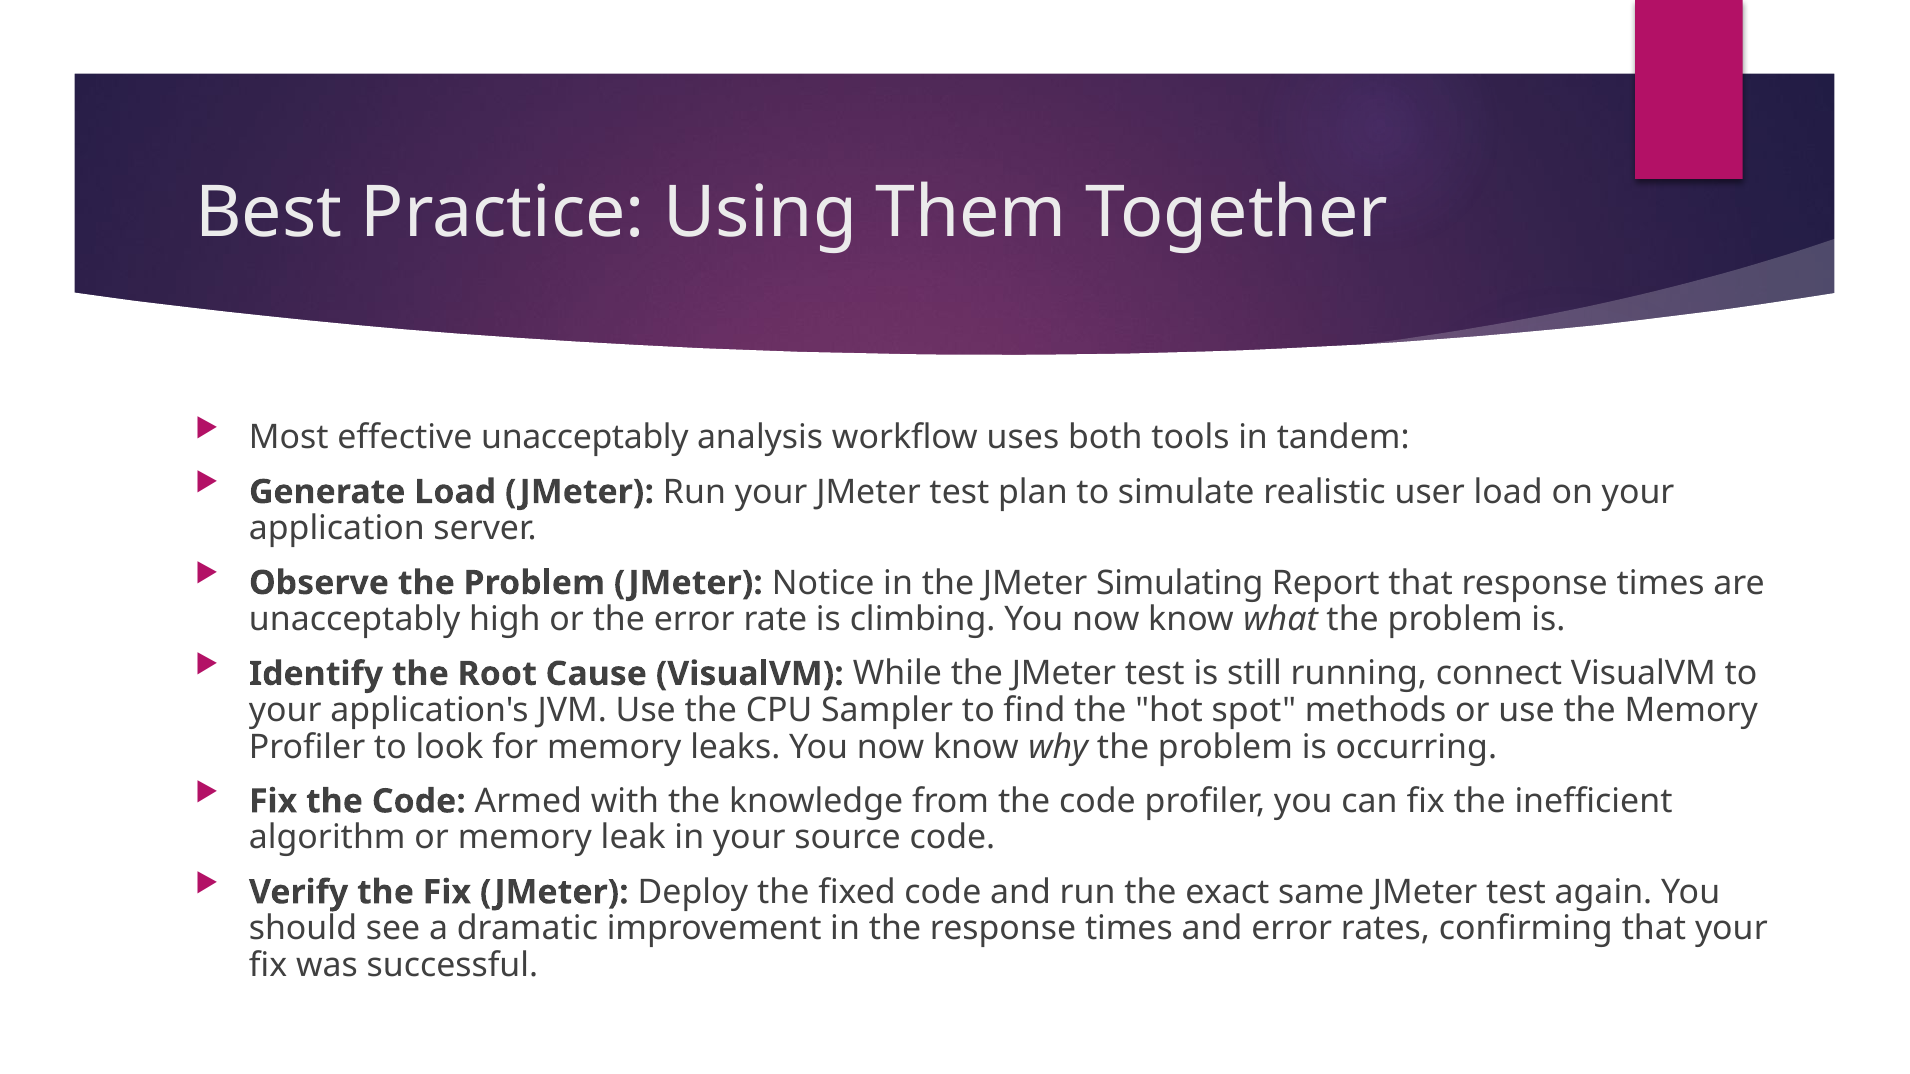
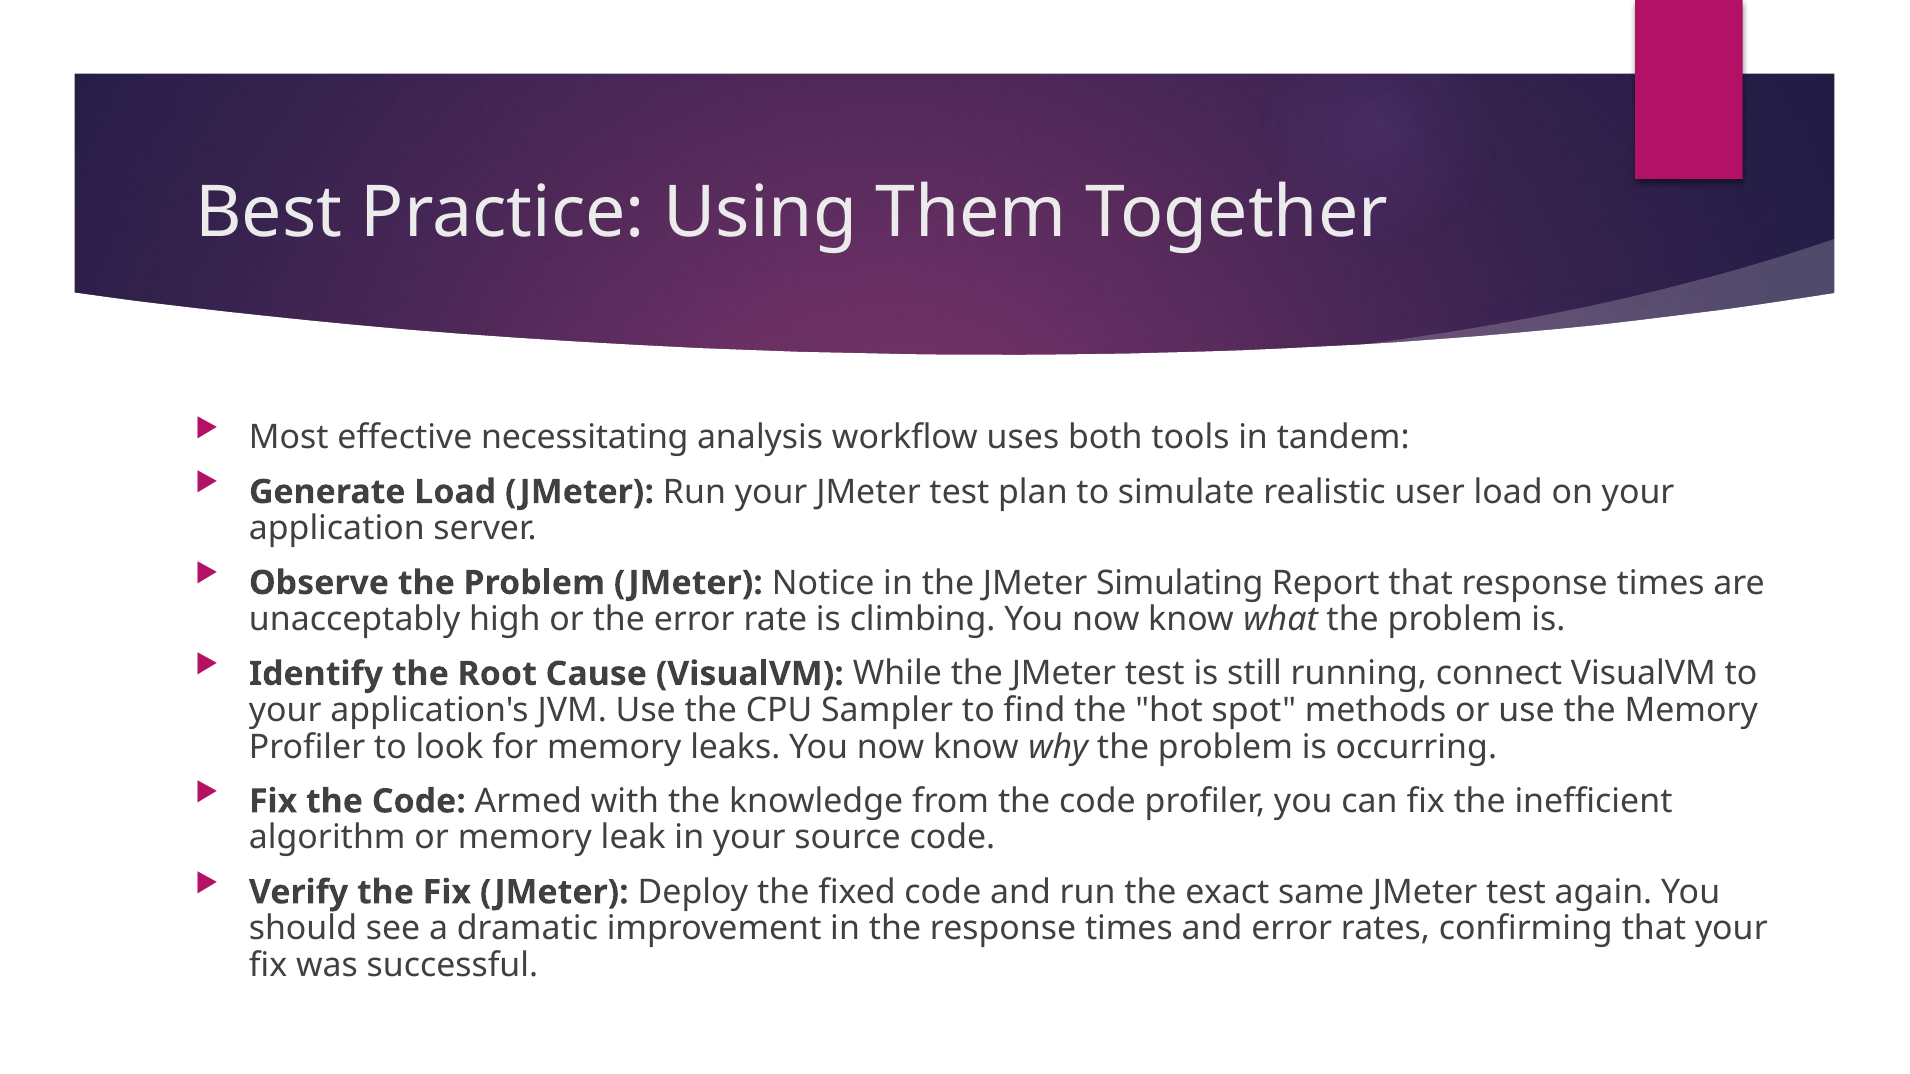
effective unacceptably: unacceptably -> necessitating (585, 438)
